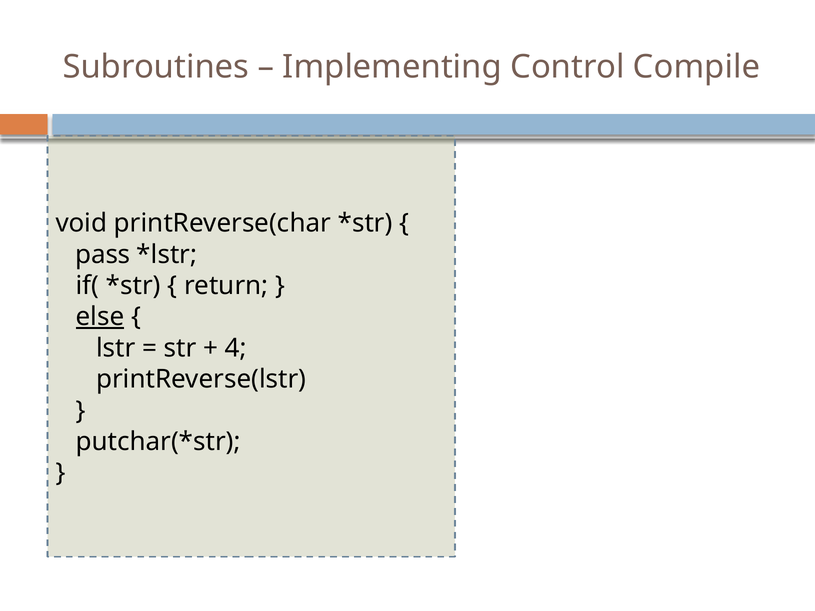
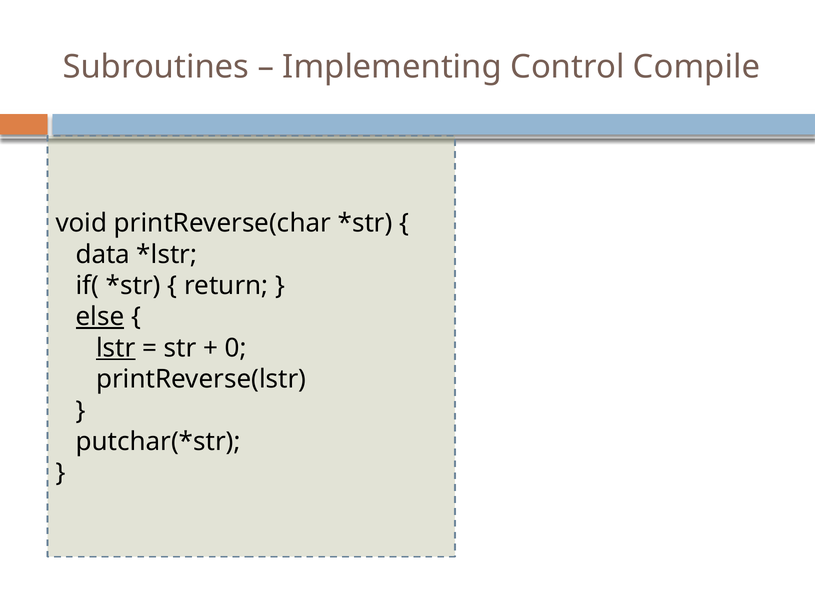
pass: pass -> data (103, 255)
lstr underline: none -> present (116, 348)
4: 4 -> 0 (236, 348)
